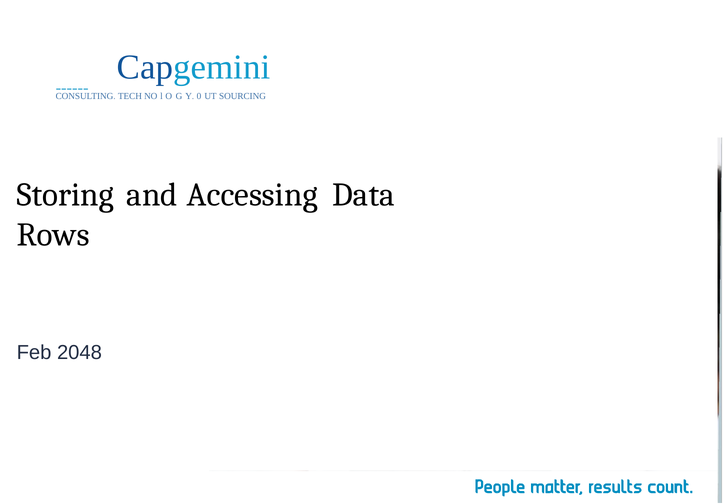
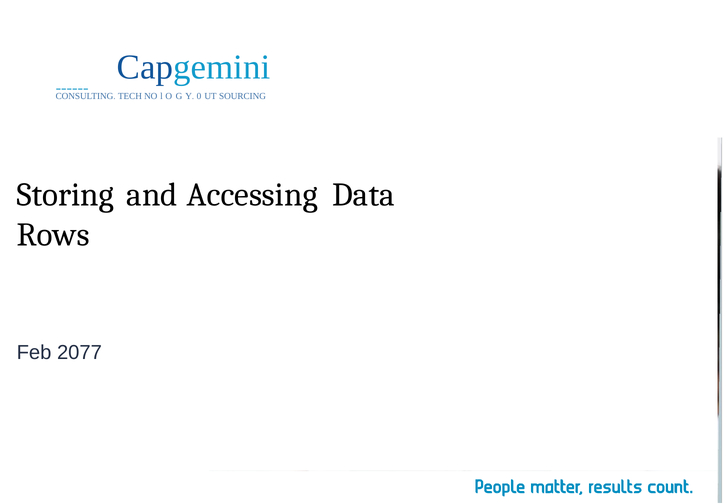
2048: 2048 -> 2077 (79, 353)
